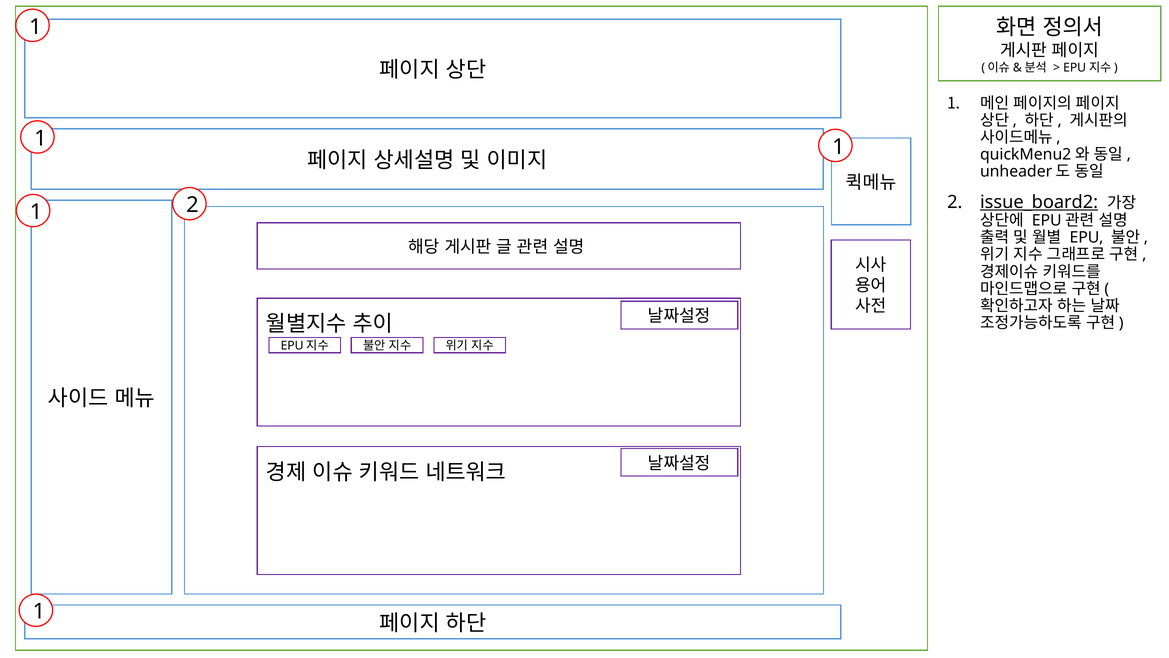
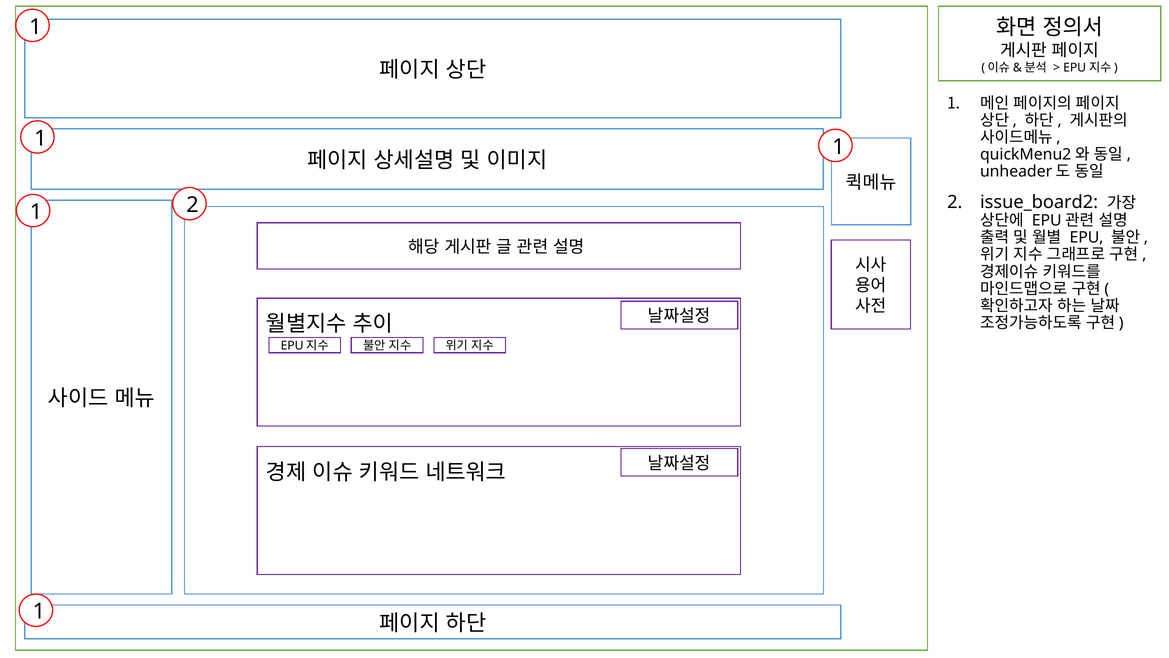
issue_board2 underline: present -> none (1039, 202)
